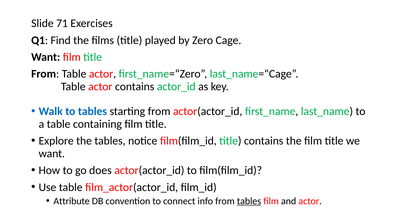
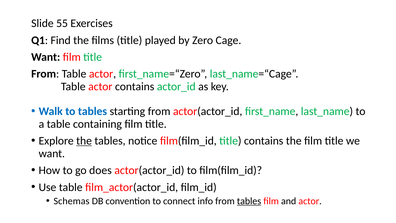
71: 71 -> 55 (62, 23)
the underline: none -> present (84, 141)
Attribute: Attribute -> Schemas (72, 201)
